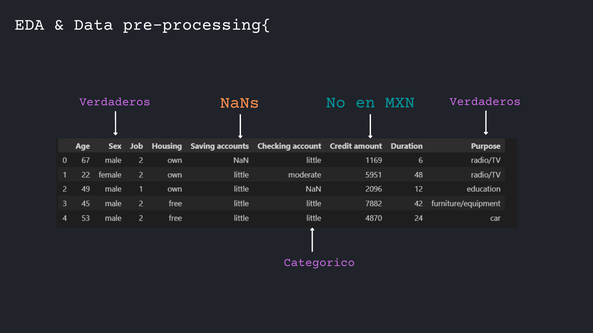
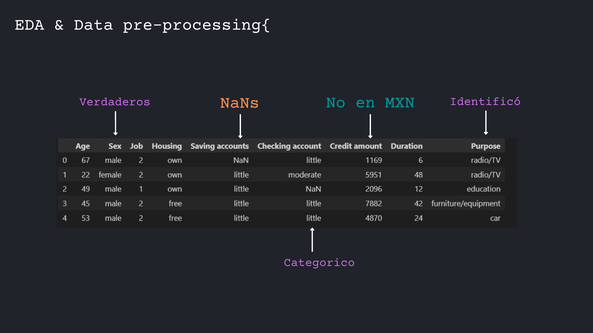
Verdaderos: Verdaderos -> Identificó (485, 101)
